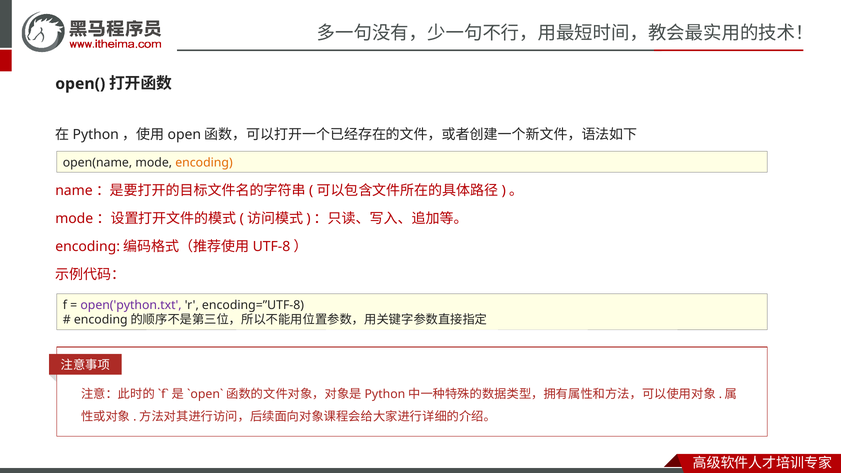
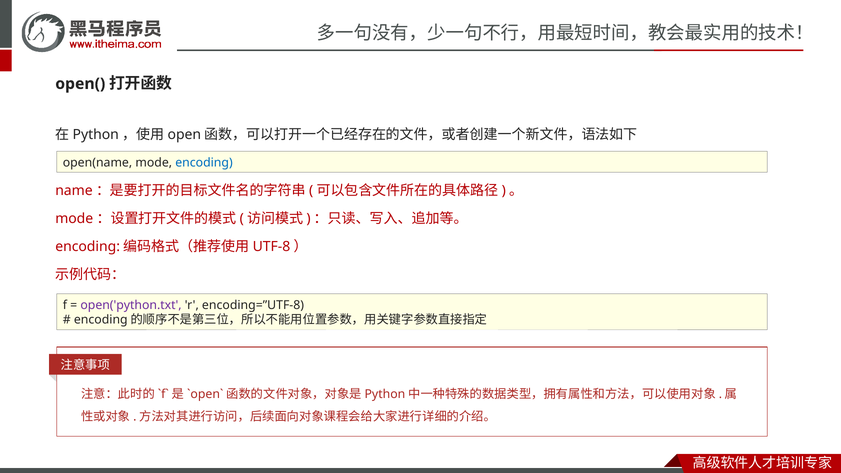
encoding colour: orange -> blue (204, 162)
